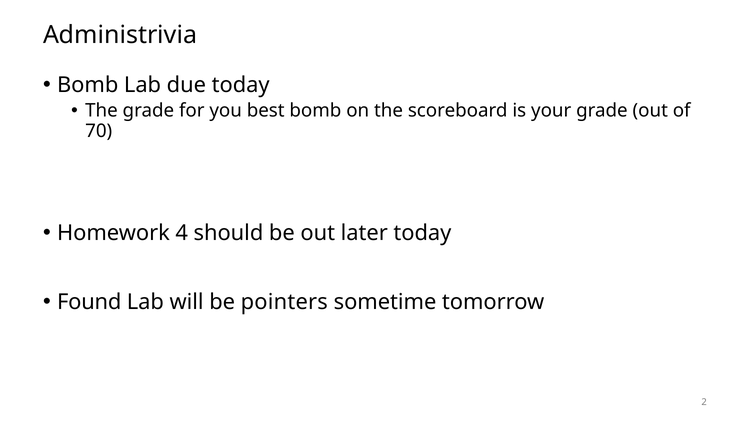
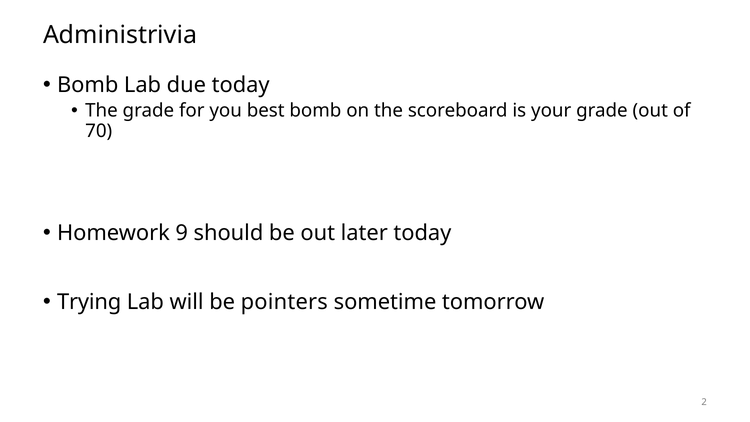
4: 4 -> 9 (182, 233)
Found: Found -> Trying (89, 302)
